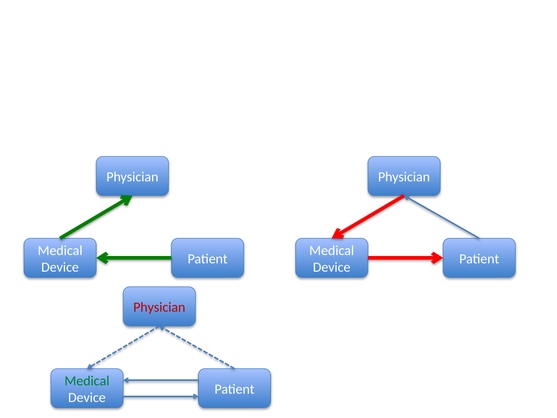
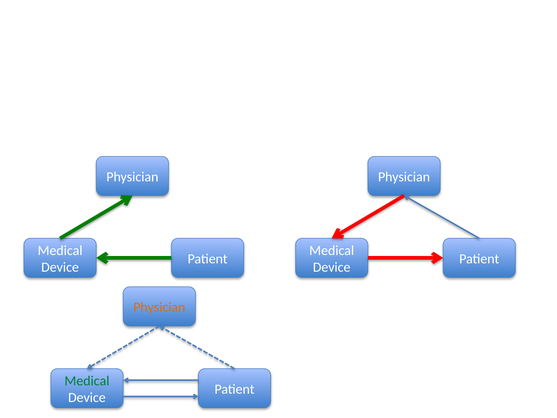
Physician colour: red -> orange (159, 307)
